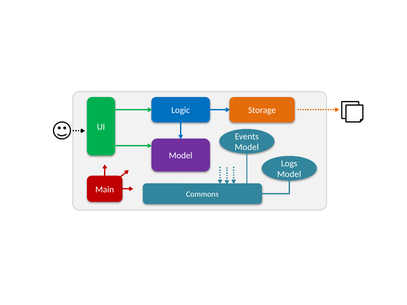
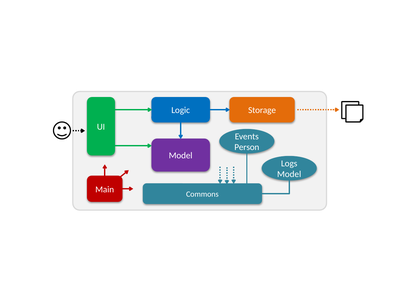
Model: Model -> Person (247, 147)
